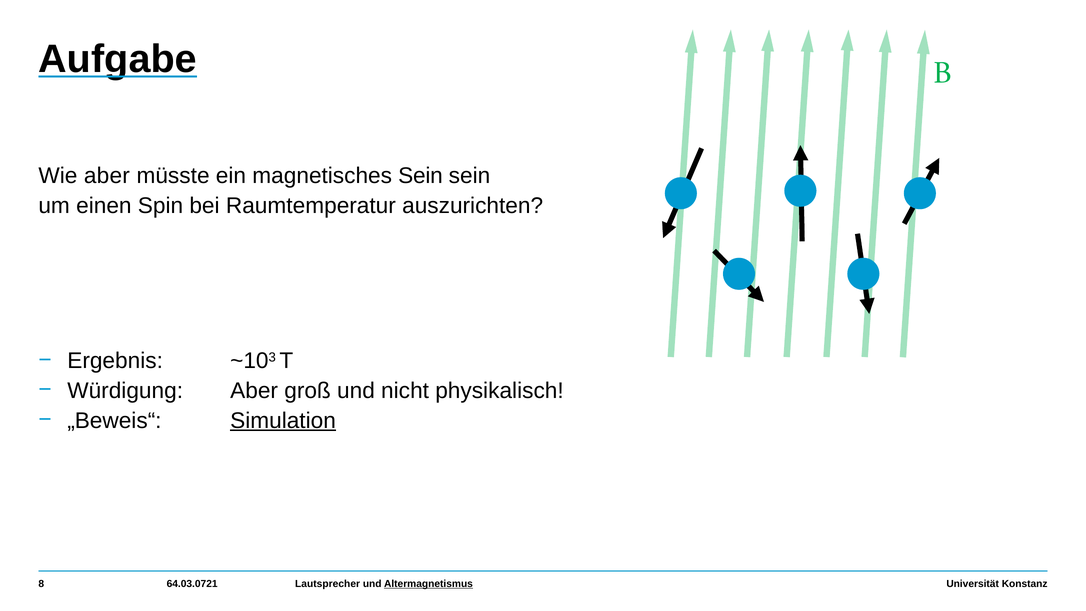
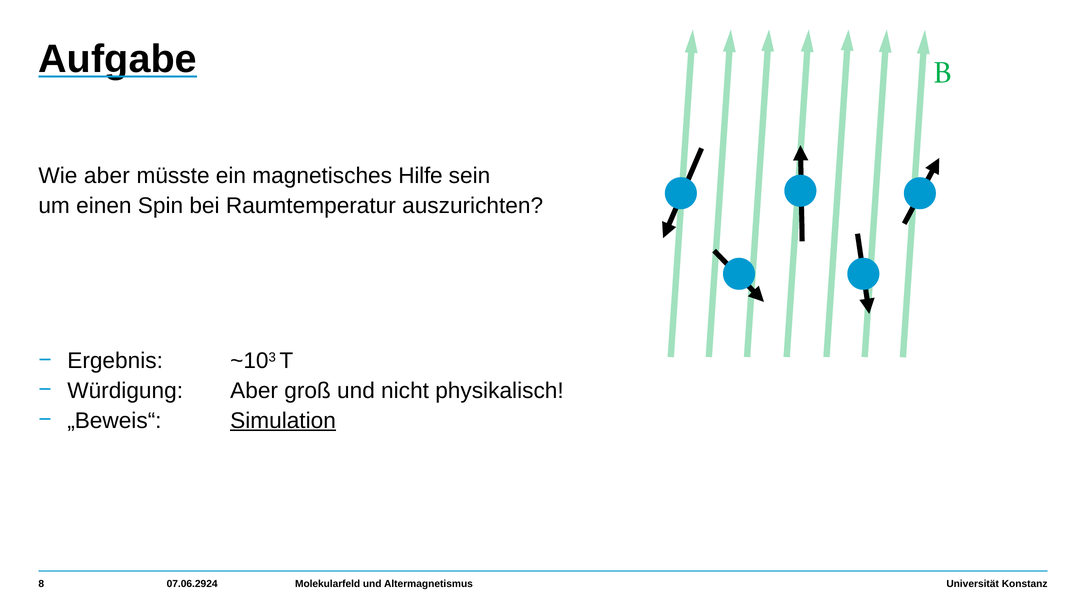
magnetisches Sein: Sein -> Hilfe (421, 176)
64.03.0721: 64.03.0721 -> 07.06.2924 (192, 584)
Lautsprecher: Lautsprecher -> Molekularfeld (328, 584)
Altermagnetismus underline: present -> none (428, 584)
